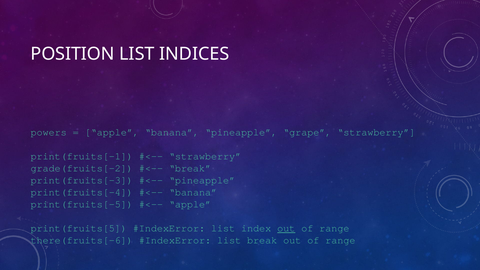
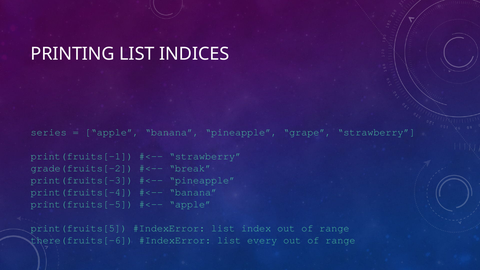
POSITION: POSITION -> PRINTING (73, 54)
powers: powers -> series (49, 132)
out underline: present -> none (286, 228)
list break: break -> every (262, 240)
